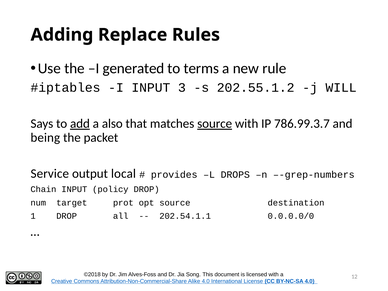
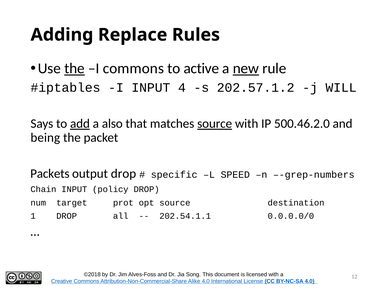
the underline: none -> present (74, 68)
I generated: generated -> commons (133, 68)
terms: terms -> active (201, 68)
new underline: none -> present (246, 68)
3: 3 -> 4 (182, 88)
202.55.1.2: 202.55.1.2 -> 202.57.1.2 (256, 88)
786.99.3.7: 786.99.3.7 -> 500.46.2.0 (302, 124)
Service: Service -> Packets (50, 174)
output local: local -> drop (123, 174)
provides: provides -> specific (174, 175)
DROPS: DROPS -> SPEED (235, 175)
